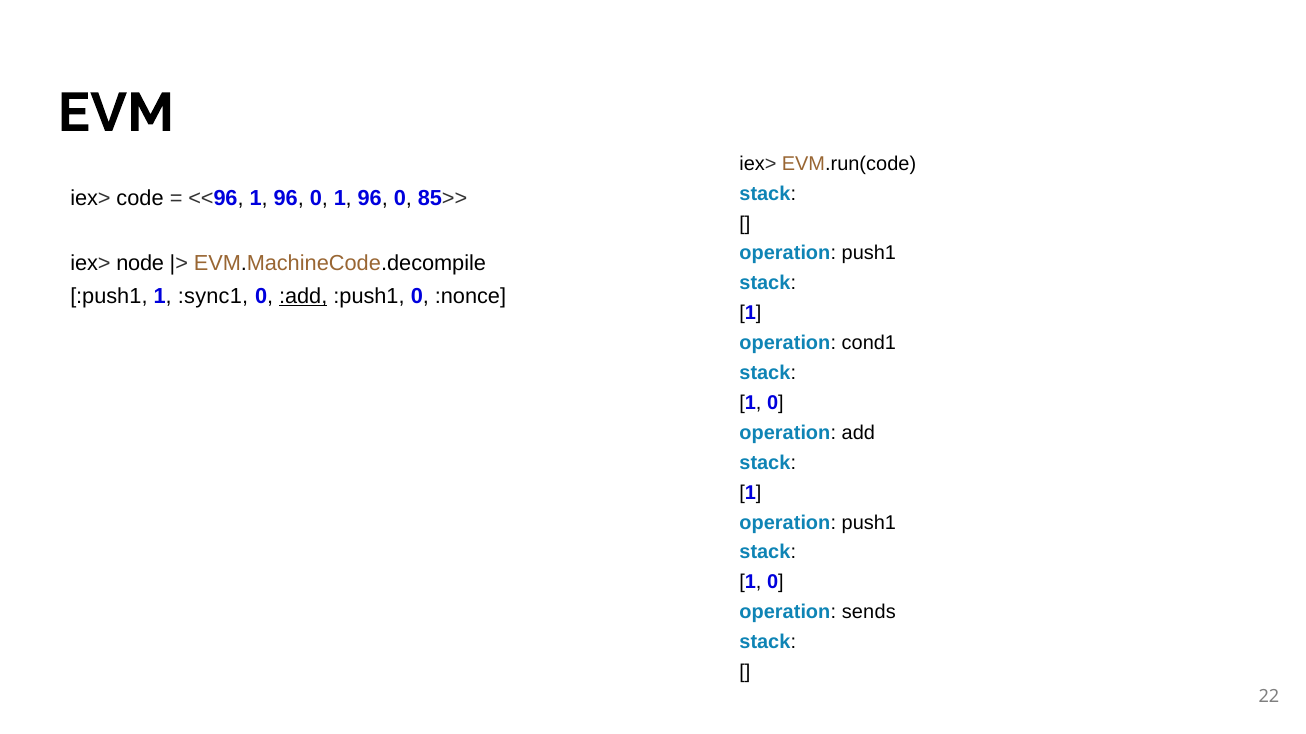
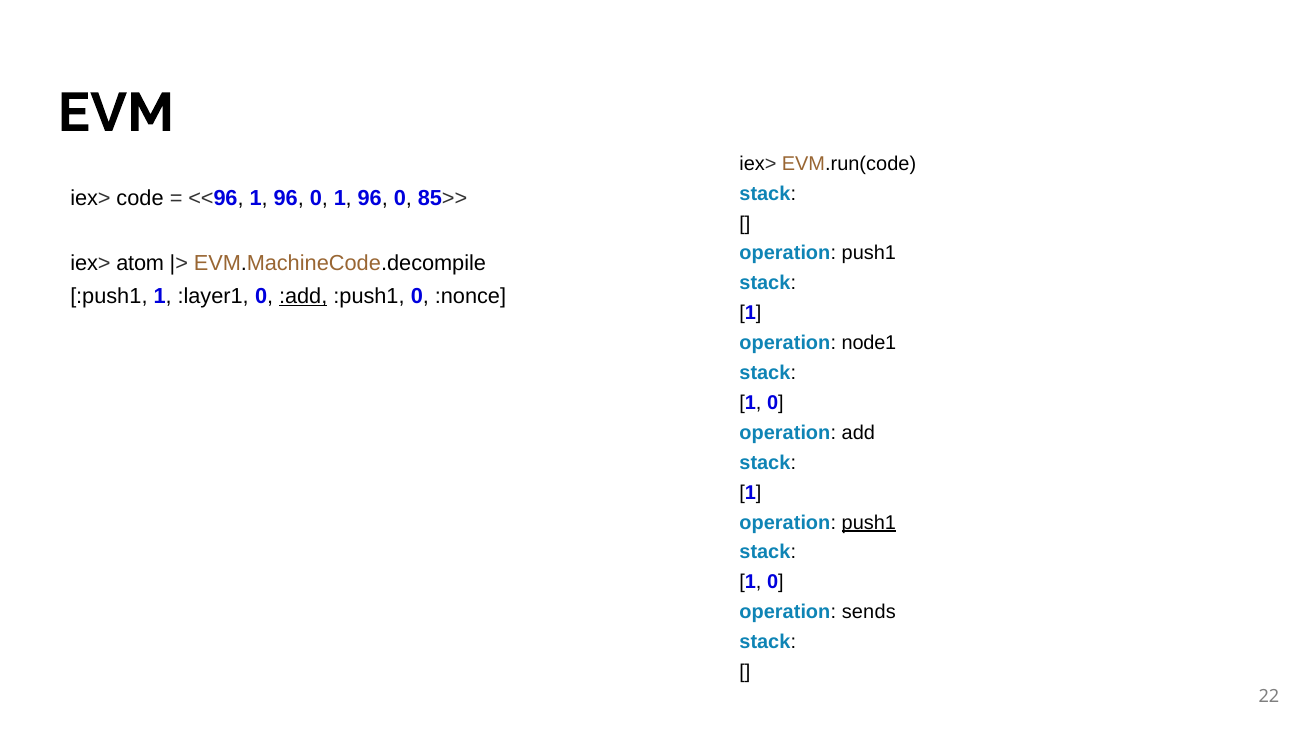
node: node -> atom (140, 264)
:sync1: :sync1 -> :layer1 (213, 297)
cond1: cond1 -> node1 (869, 343)
push1 underline: none -> present (869, 523)
